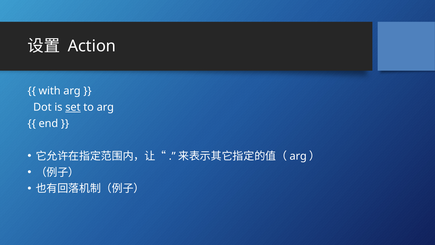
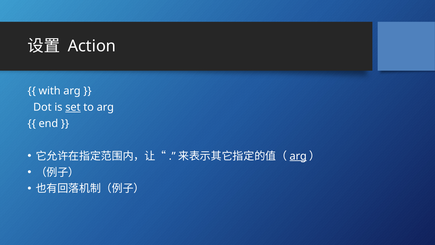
arg underline: none -> present (298, 156)
